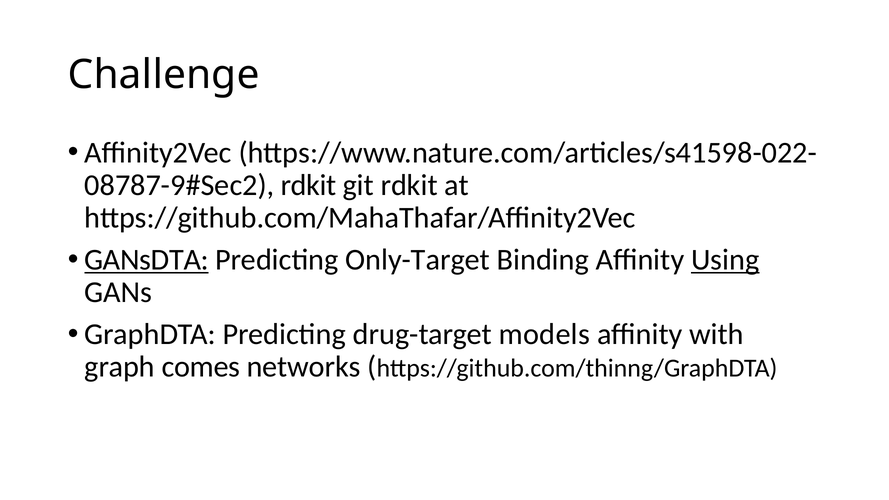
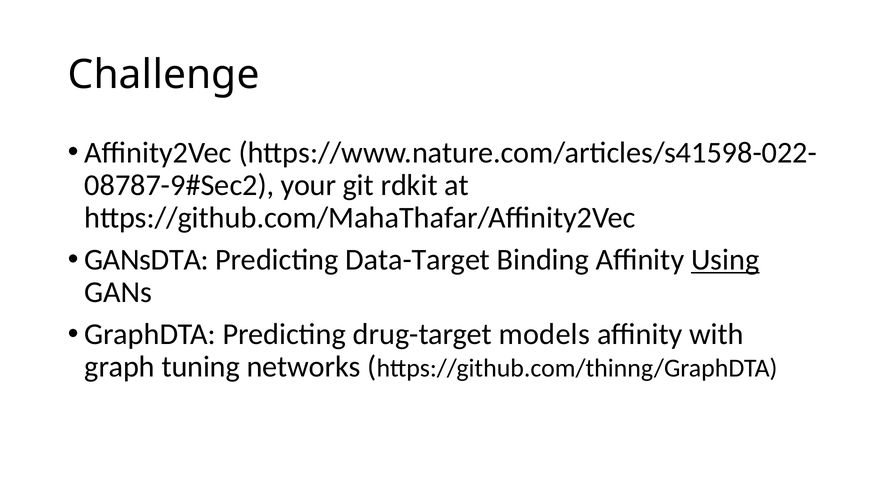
rdkit: rdkit -> your (309, 185)
GANsDTA underline: present -> none (147, 260)
Only-Target: Only-Target -> Data-Target (418, 260)
comes: comes -> tuning (201, 367)
